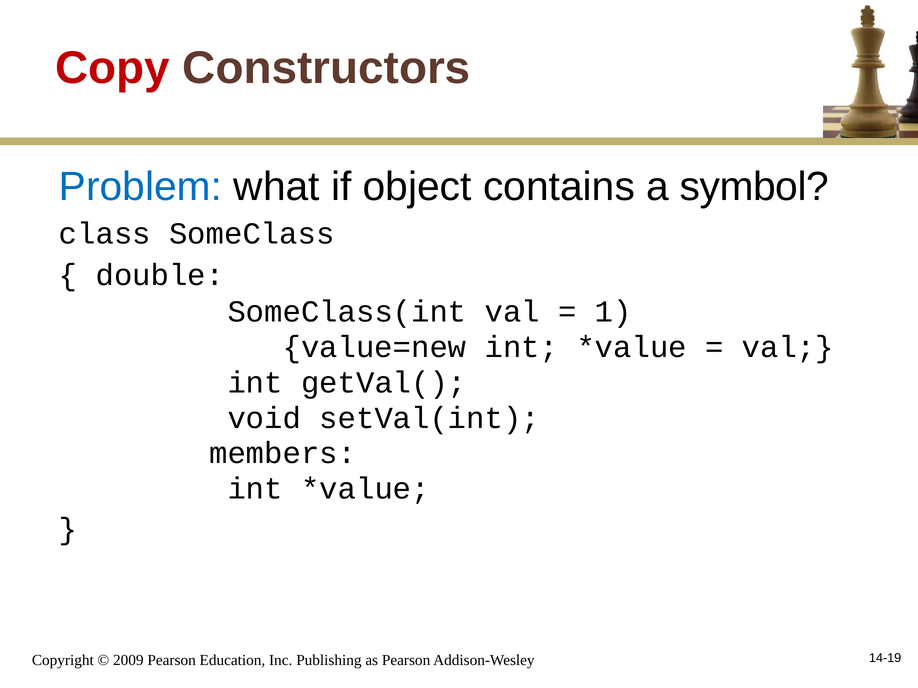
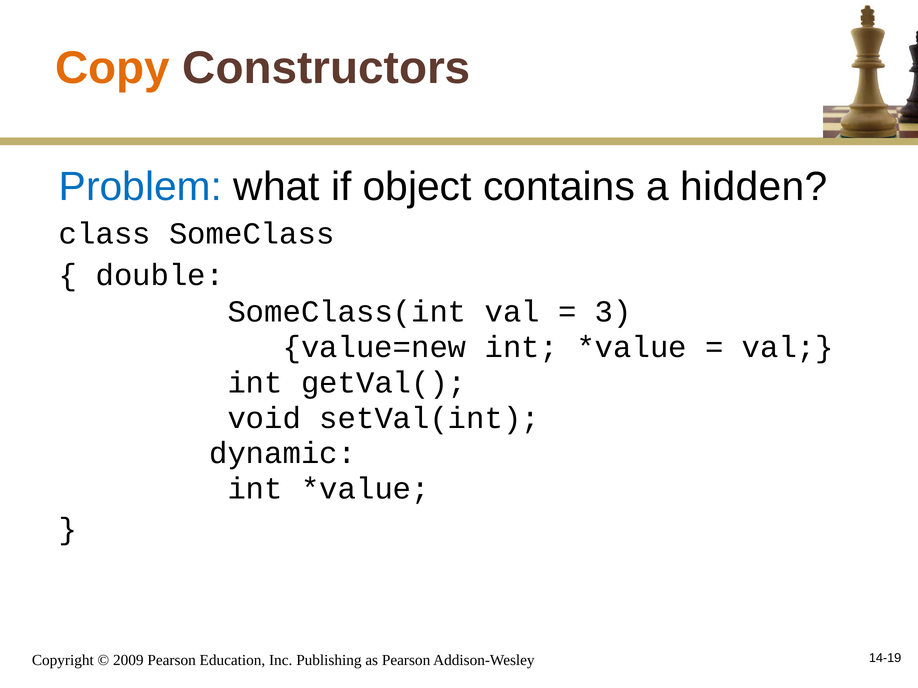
Copy colour: red -> orange (112, 68)
symbol: symbol -> hidden (754, 187)
1: 1 -> 3 (613, 312)
members: members -> dynamic (283, 454)
